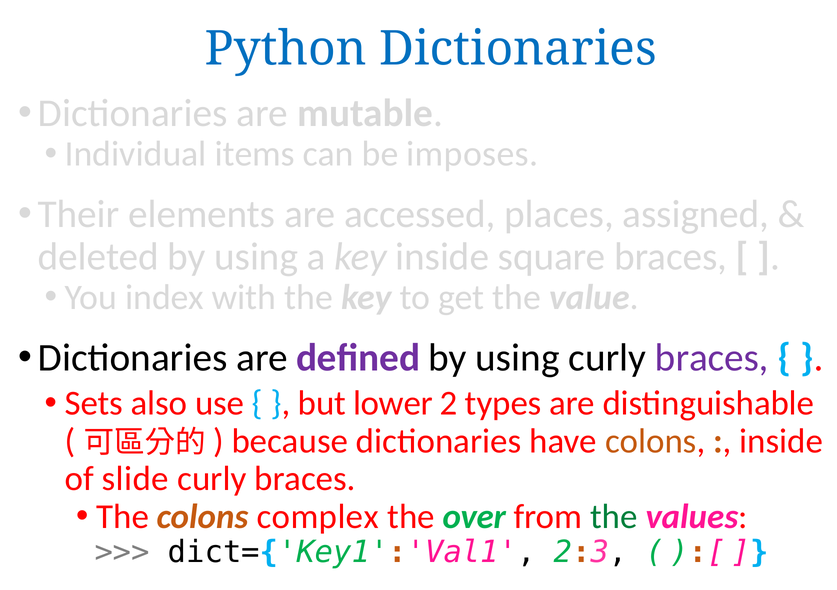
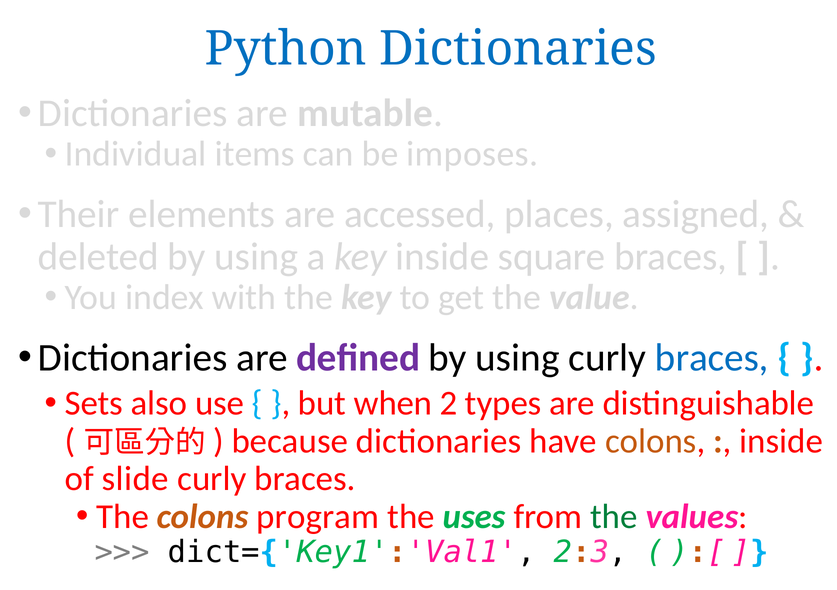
braces colour: purple -> blue (712, 358)
lower: lower -> when (393, 403)
complex: complex -> program (318, 517)
over: over -> uses (474, 517)
